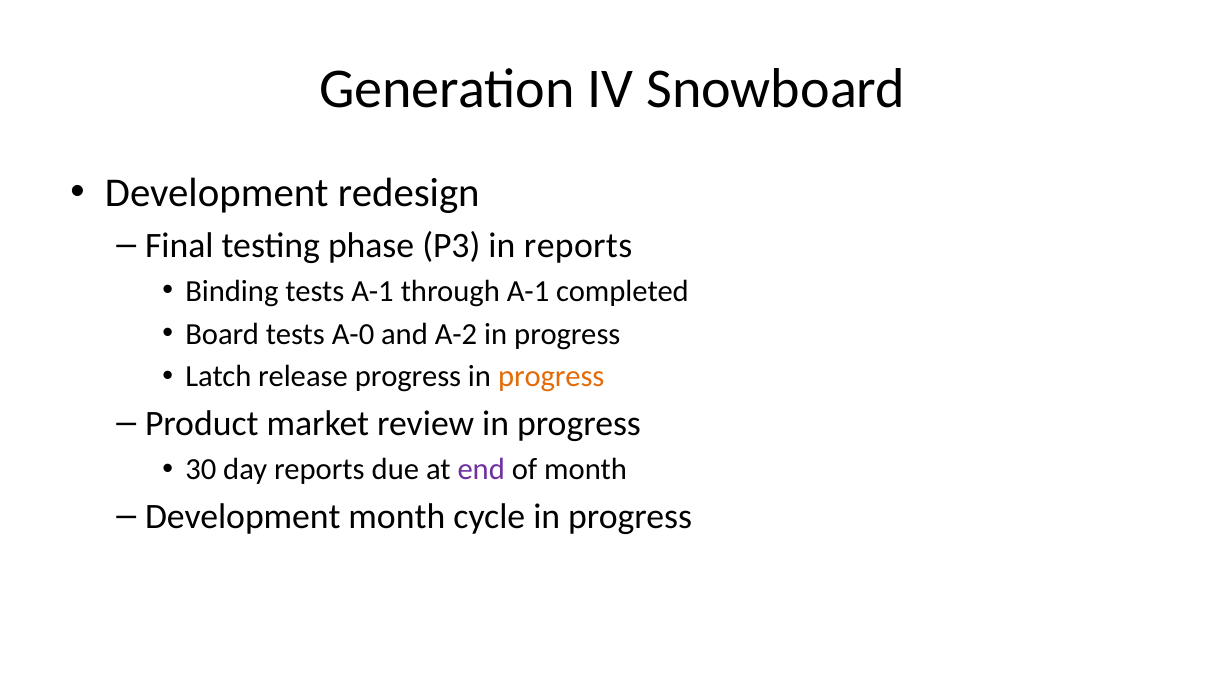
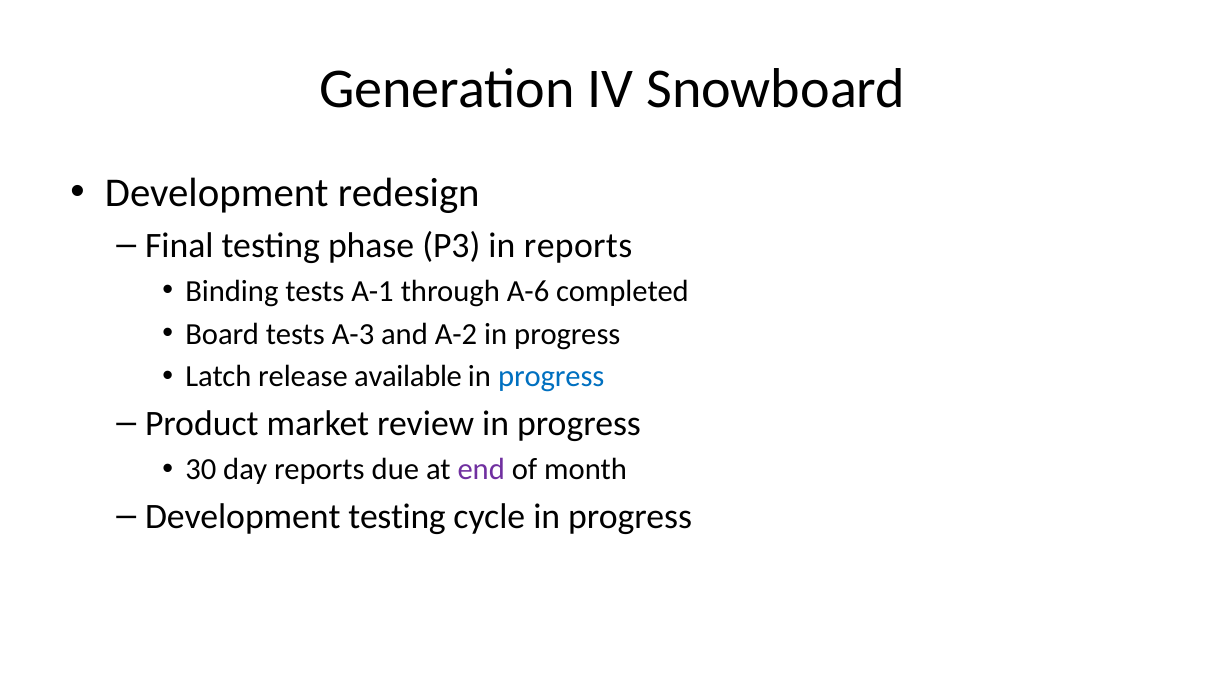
through A-1: A-1 -> A-6 (528, 291)
A-0: A-0 -> A-3 (353, 334)
release progress: progress -> available (408, 377)
progress colour: orange -> blue (551, 377)
Development month: month -> testing (397, 517)
